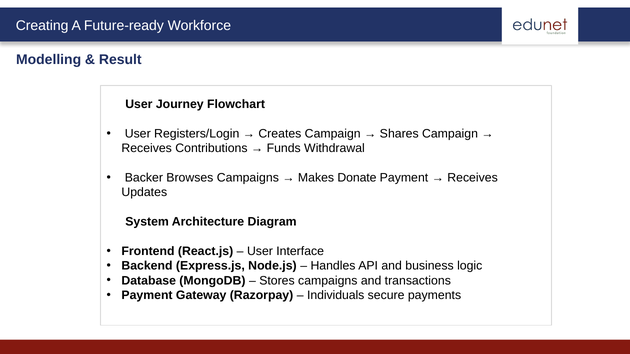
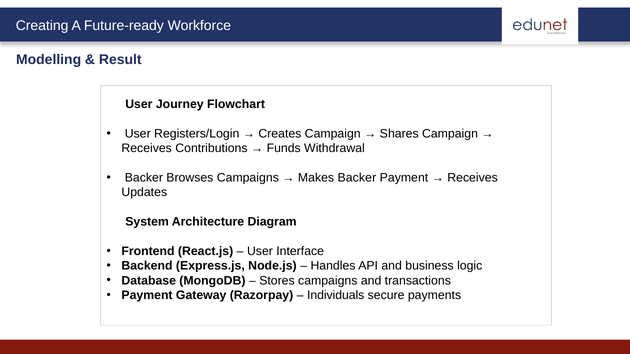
Makes Donate: Donate -> Backer (357, 178)
